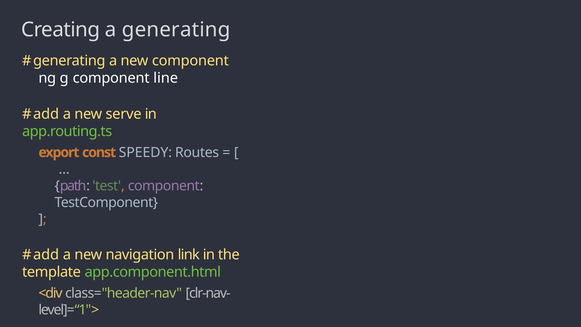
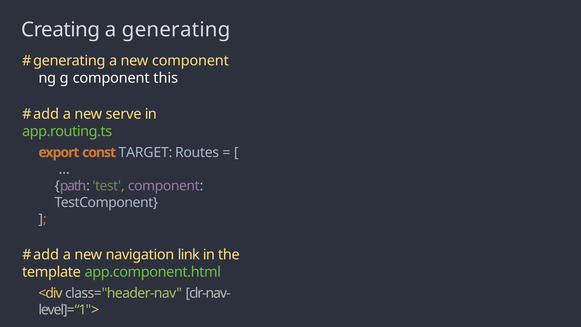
line: line -> this (166, 78)
SPEEDY: SPEEDY -> TARGET (145, 152)
